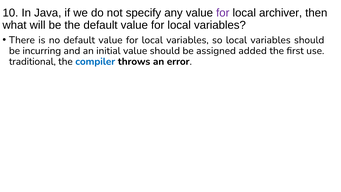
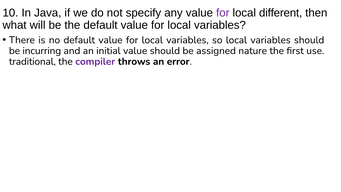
archiver: archiver -> different (281, 13)
added: added -> nature (253, 51)
compiler colour: blue -> purple (95, 61)
